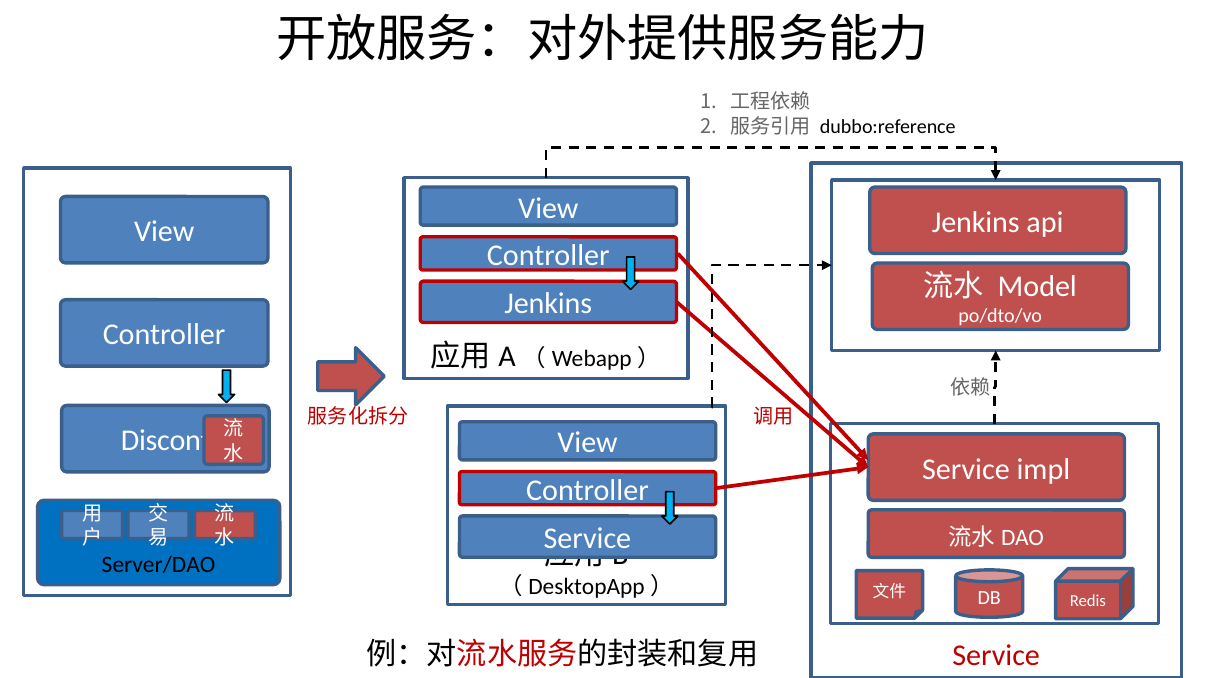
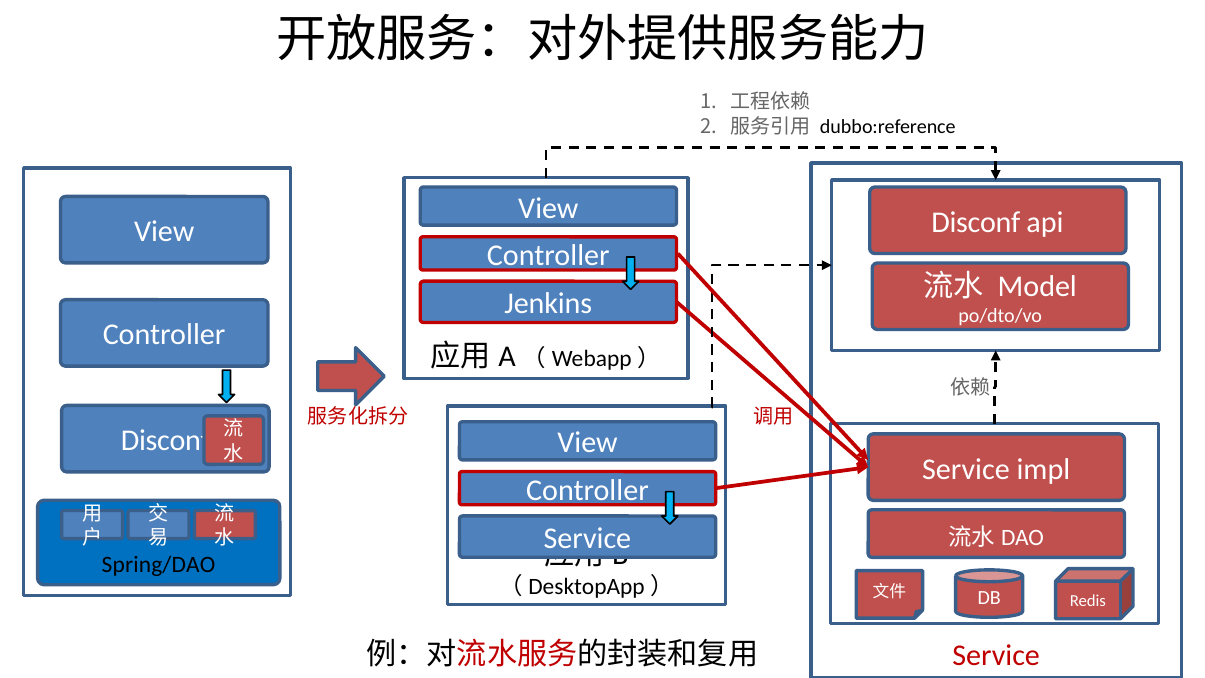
Jenkins: Jenkins -> Disconf (976, 222)
Server/DAO: Server/DAO -> Spring/DAO (159, 564)
